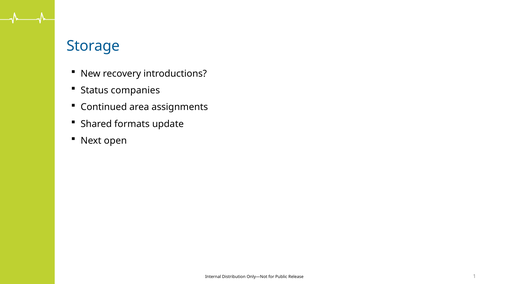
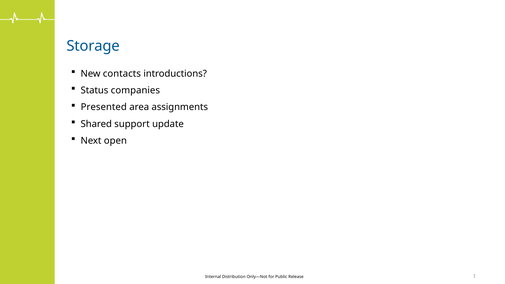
recovery: recovery -> contacts (122, 74)
Continued: Continued -> Presented (104, 107)
formats: formats -> support (132, 124)
